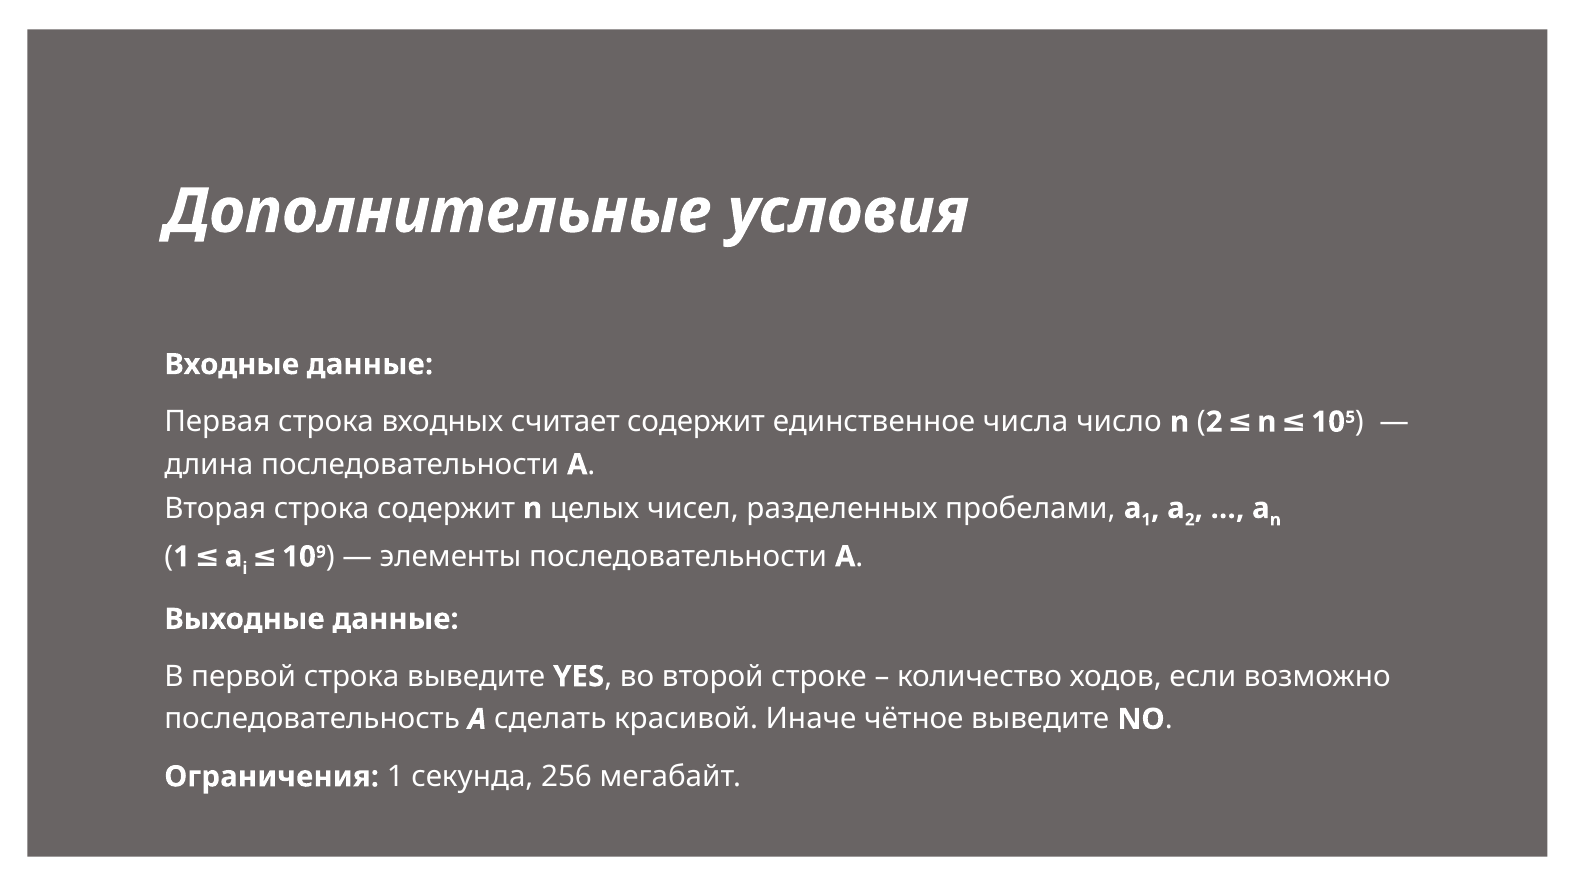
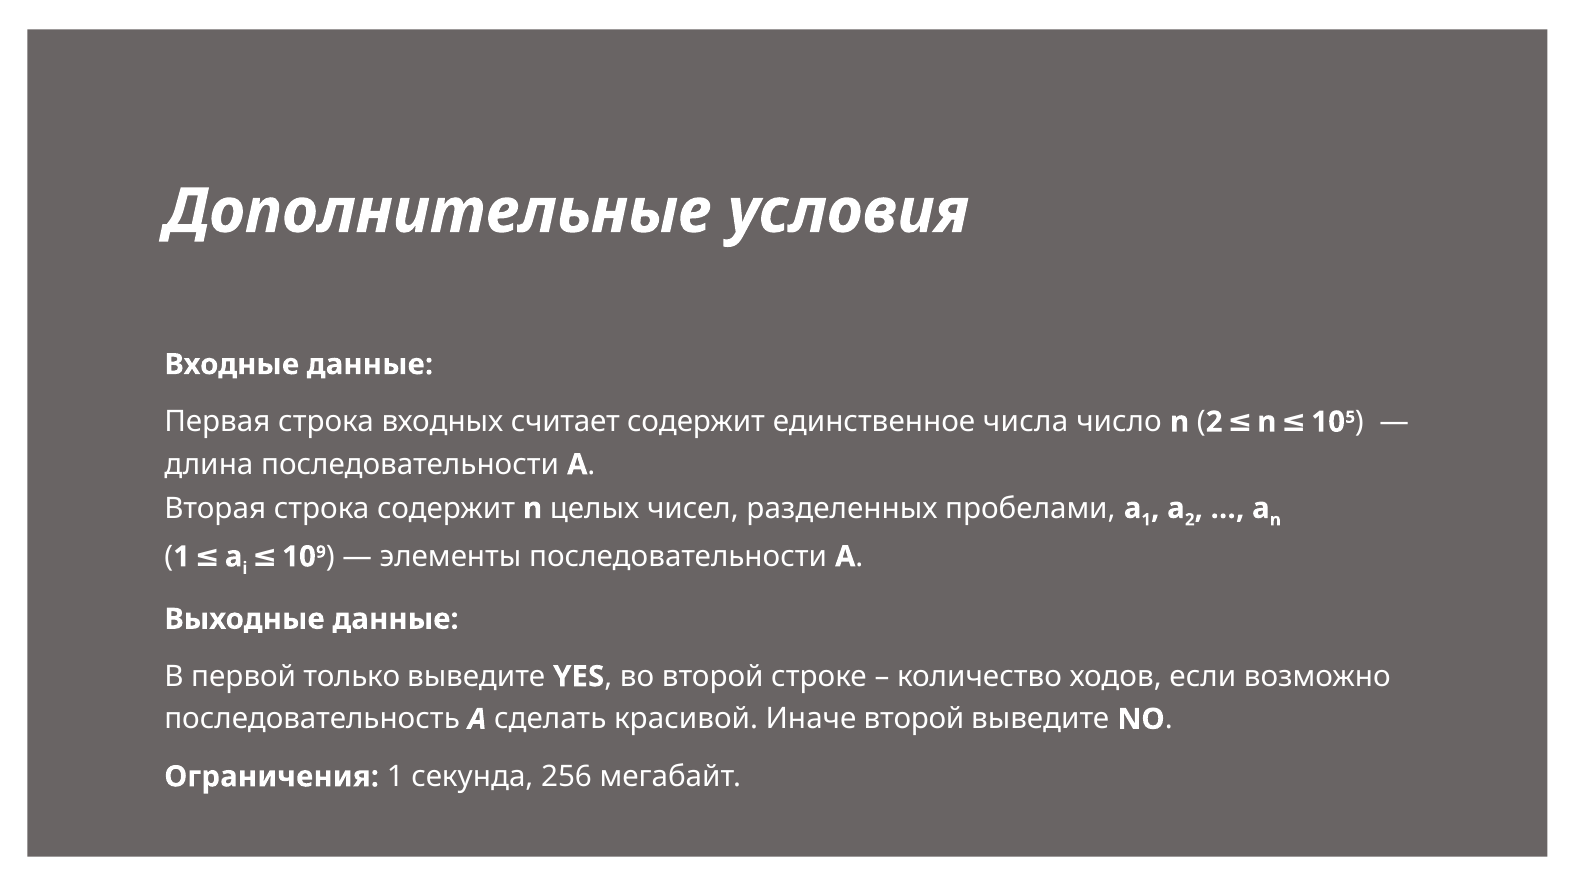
первой строка: строка -> только (352, 677)
Иначе чётное: чётное -> второй (914, 719)
